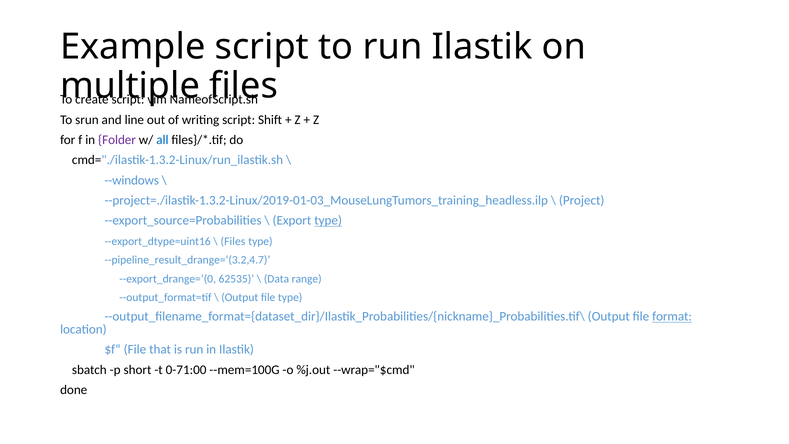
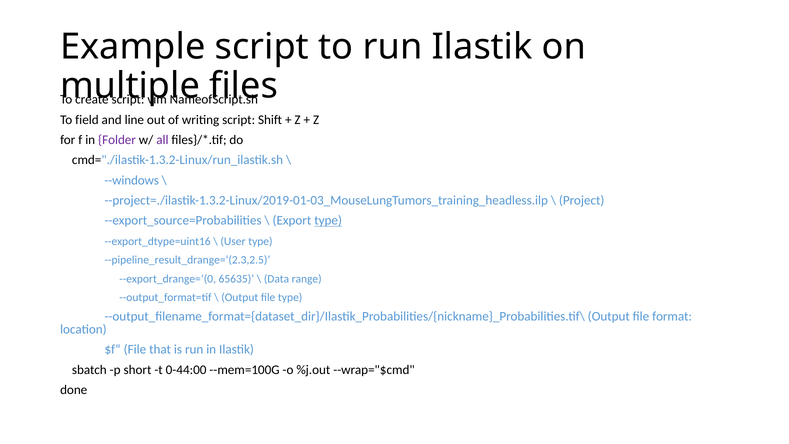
srun: srun -> field (87, 120)
all colour: blue -> purple (162, 140)
Files: Files -> User (233, 241)
--pipeline_result_drange=‘(3.2,4.7: --pipeline_result_drange=‘(3.2,4.7 -> --pipeline_result_drange=‘(2.3,2.5 (187, 260)
62535: 62535 -> 65635 (236, 279)
format underline: present -> none (672, 317)
0-71:00: 0-71:00 -> 0-44:00 (186, 370)
